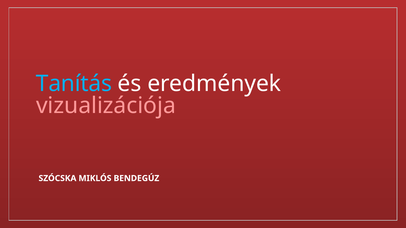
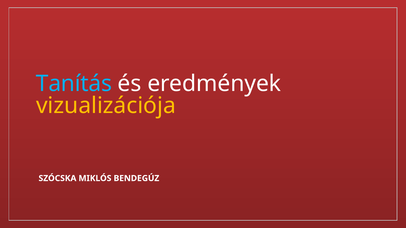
vizualizációja colour: pink -> yellow (106, 106)
